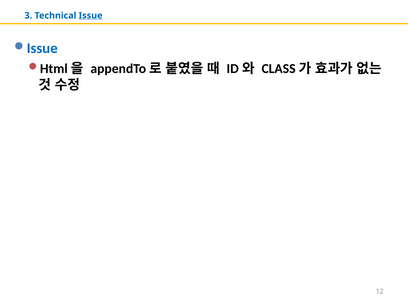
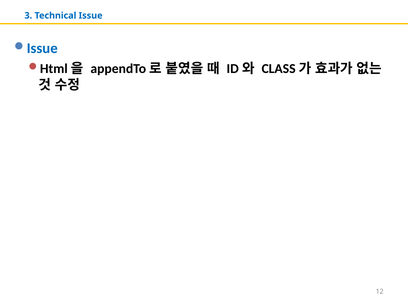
Issue underline: present -> none (91, 16)
